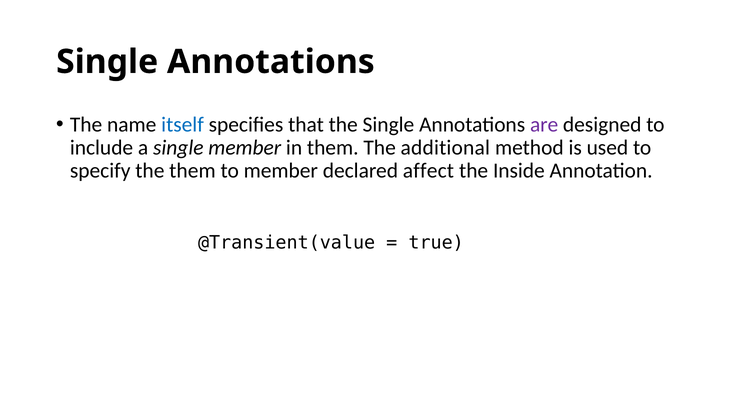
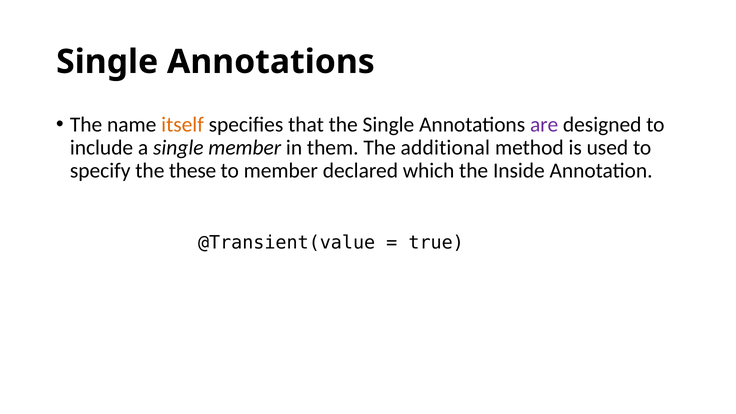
itself colour: blue -> orange (183, 124)
the them: them -> these (193, 171)
affect: affect -> which (429, 171)
